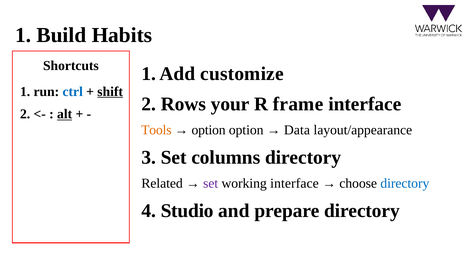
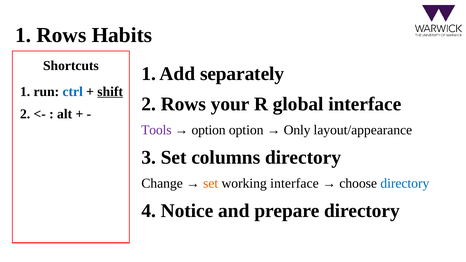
1 Build: Build -> Rows (61, 35)
customize: customize -> separately (242, 74)
frame: frame -> global (298, 104)
alt underline: present -> none (65, 114)
Tools colour: orange -> purple (156, 130)
Data: Data -> Only (297, 130)
Related: Related -> Change (162, 183)
set colour: purple -> orange (211, 183)
Studio: Studio -> Notice (187, 211)
